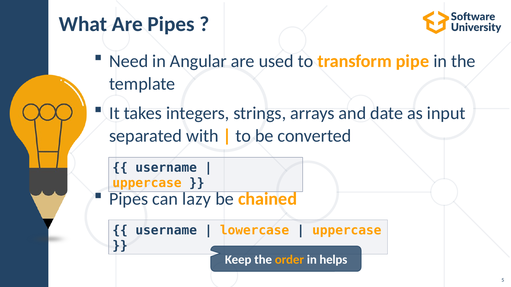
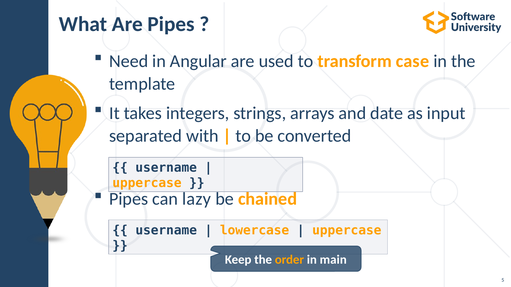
pipe: pipe -> case (412, 61)
helps: helps -> main (333, 260)
